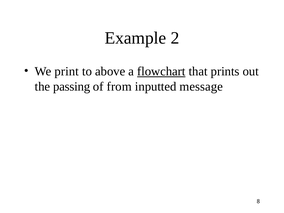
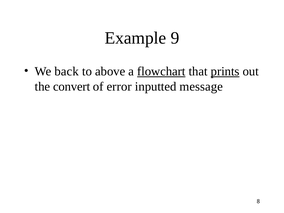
2: 2 -> 9 (175, 38)
print: print -> back (67, 71)
prints underline: none -> present (225, 71)
passing: passing -> convert (72, 87)
from: from -> error (119, 87)
